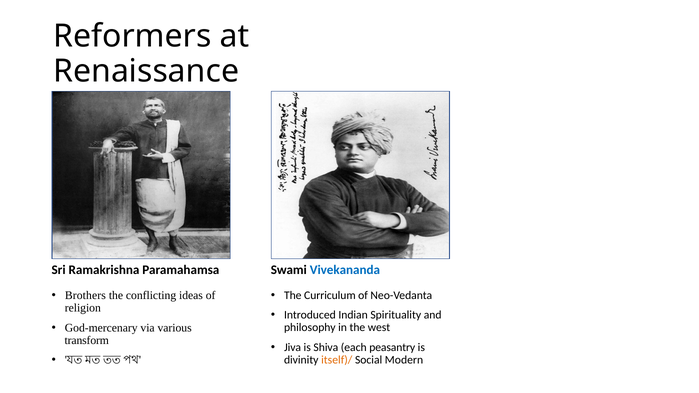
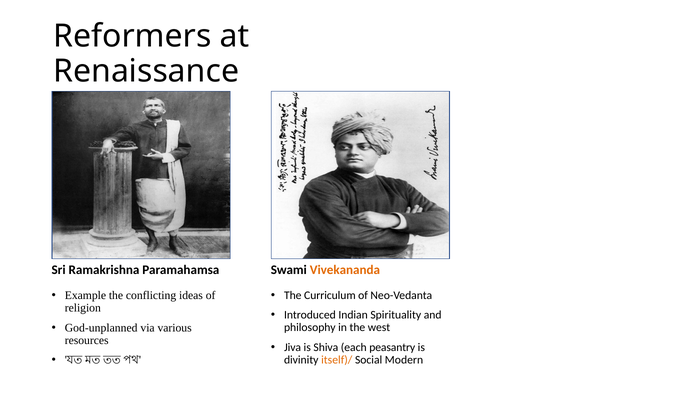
Vivekananda colour: blue -> orange (345, 270)
Brothers: Brothers -> Example (85, 295)
God-mercenary: God-mercenary -> God-unplanned (101, 328)
transform: transform -> resources (87, 340)
